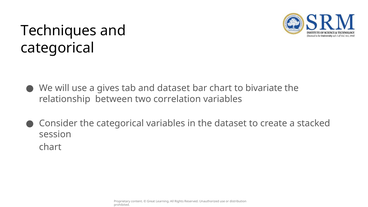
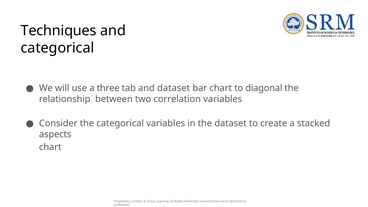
gives: gives -> three (108, 88)
bivariate: bivariate -> diagonal (264, 88)
session: session -> aspects (55, 135)
